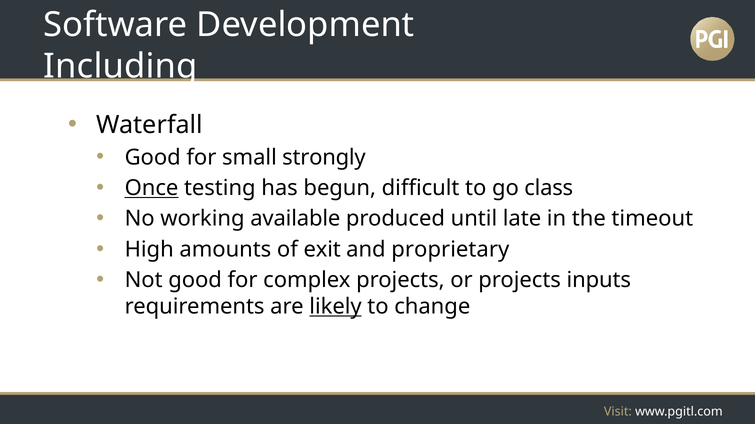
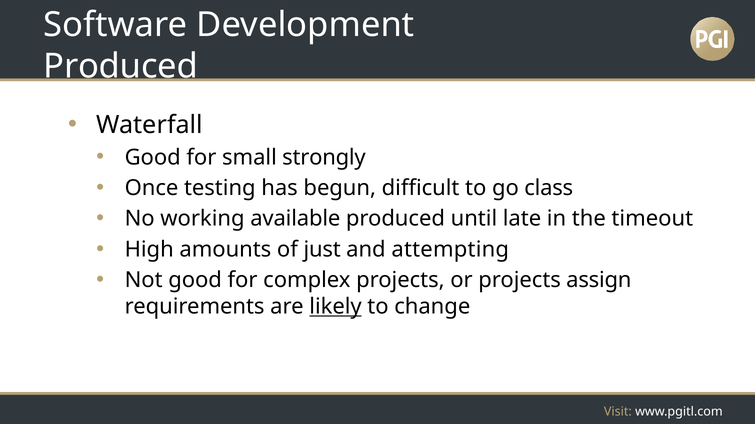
Including: Including -> Produced (121, 66)
Once underline: present -> none (152, 188)
exit: exit -> just (322, 250)
proprietary: proprietary -> attempting (450, 250)
inputs: inputs -> assign (599, 281)
